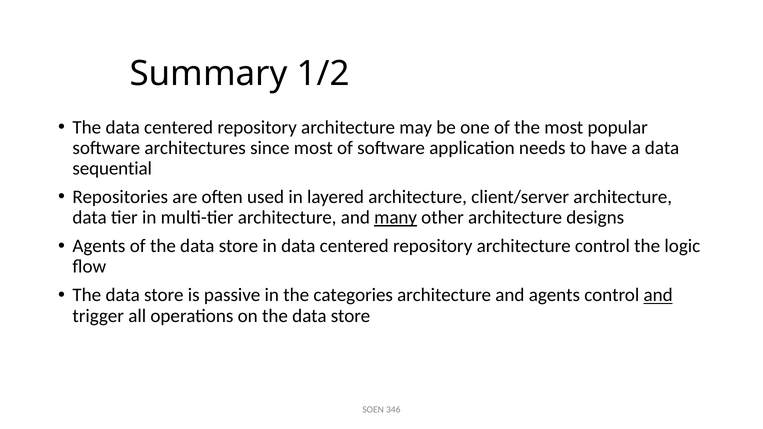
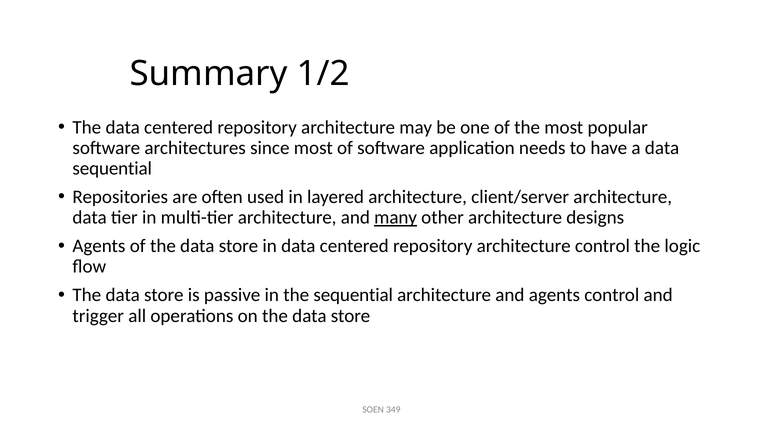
the categories: categories -> sequential (353, 295)
and underline: present -> none (658, 295)
346: 346 -> 349 (393, 410)
